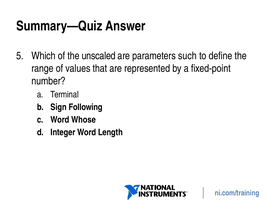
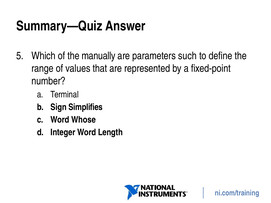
unscaled: unscaled -> manually (99, 56)
Following: Following -> Simplifies (86, 107)
